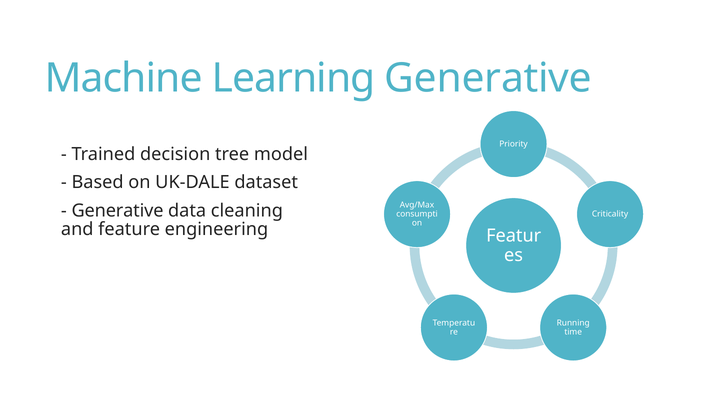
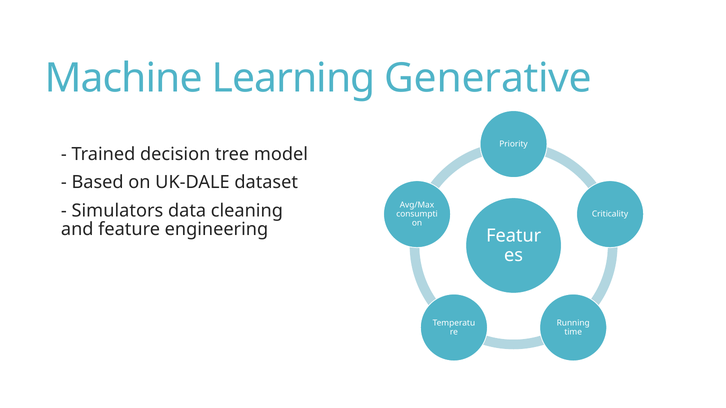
Generative: Generative -> Simulators (117, 211)
